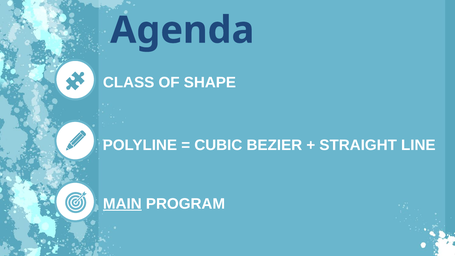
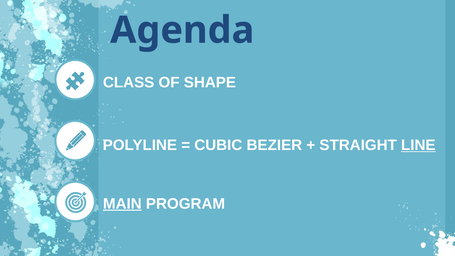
LINE underline: none -> present (418, 145)
